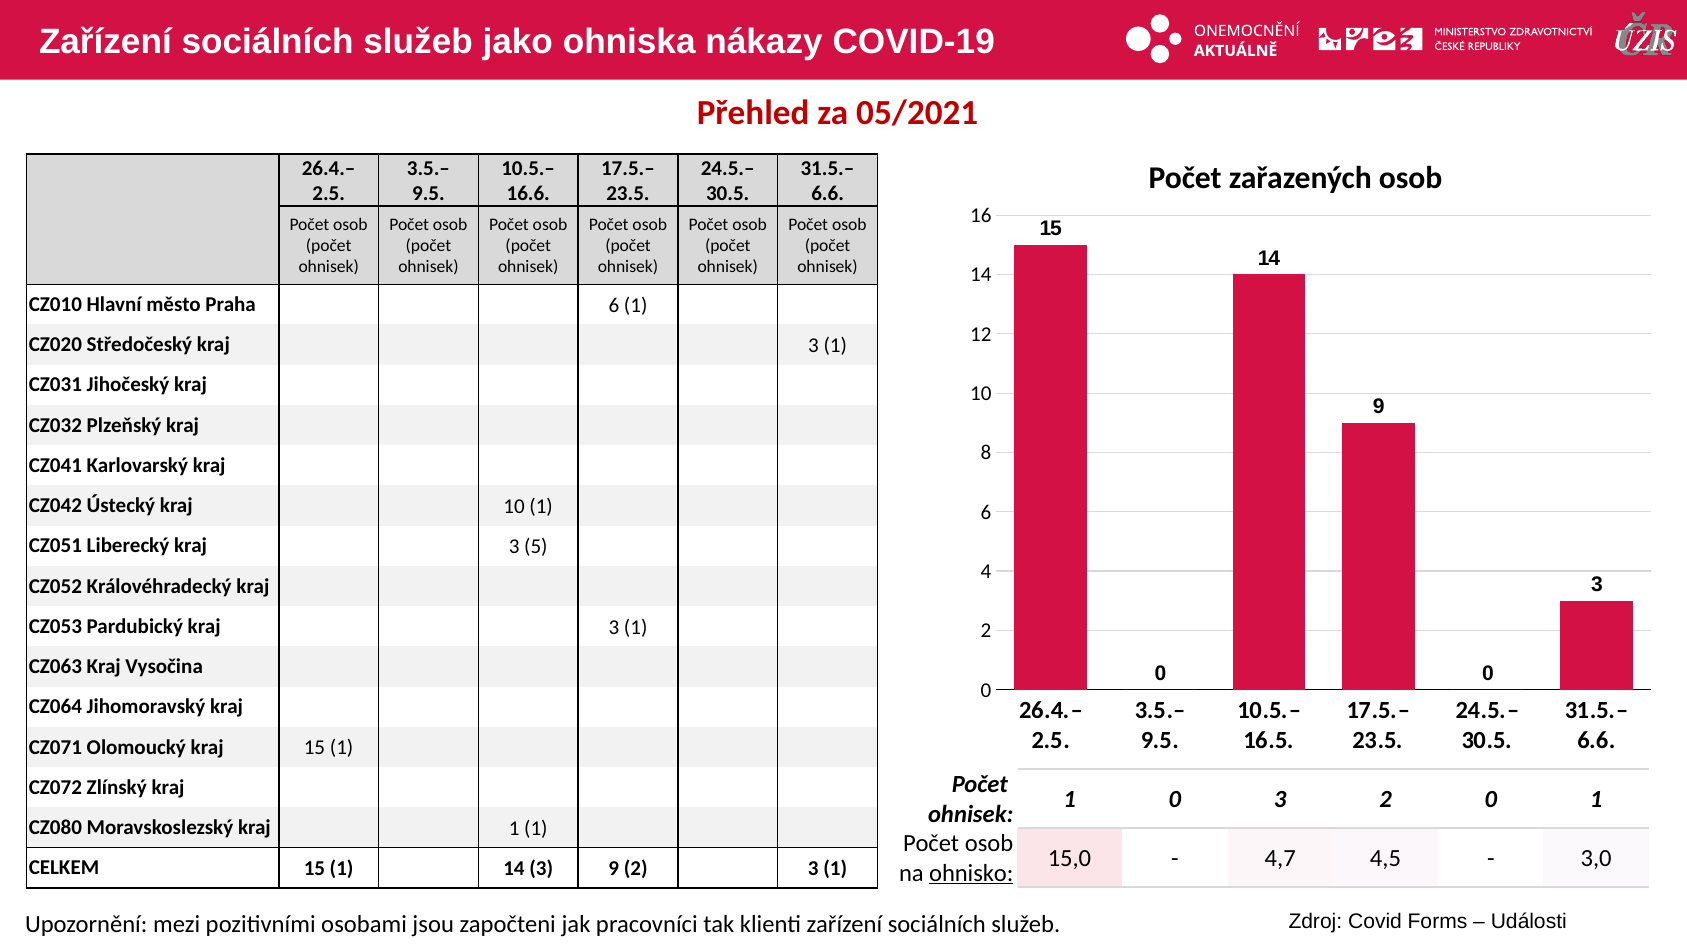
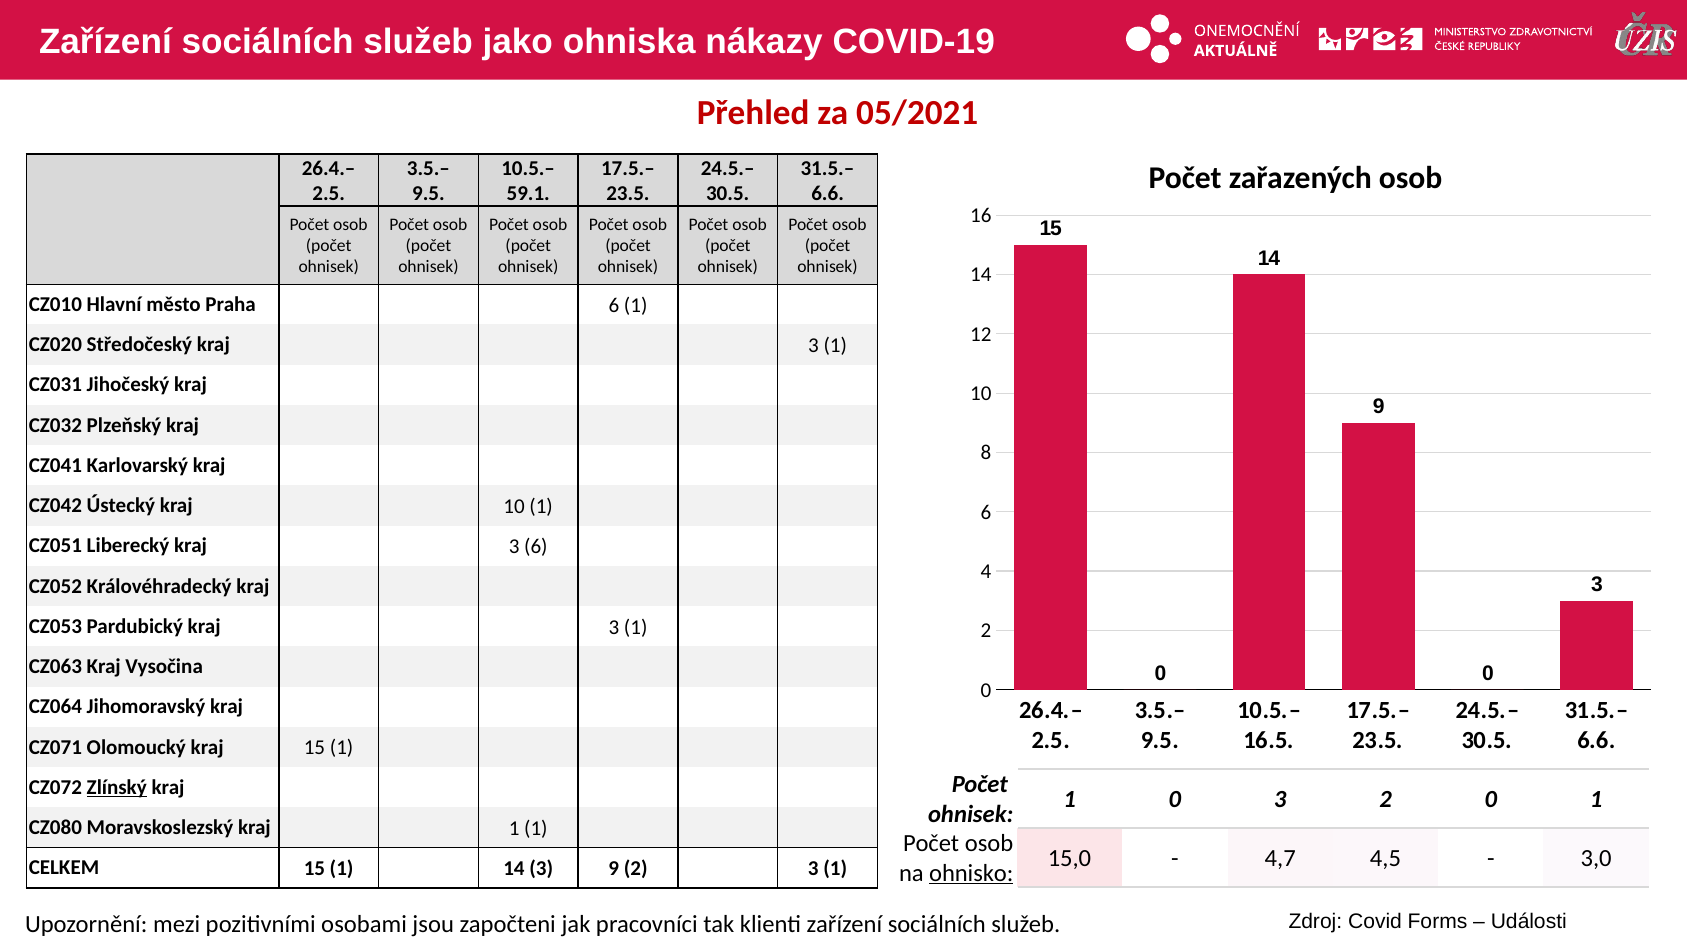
16.6: 16.6 -> 59.1 (528, 194)
3 5: 5 -> 6 (536, 547)
Zlínský underline: none -> present (117, 787)
